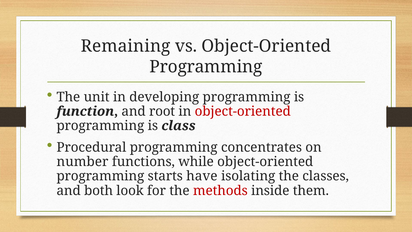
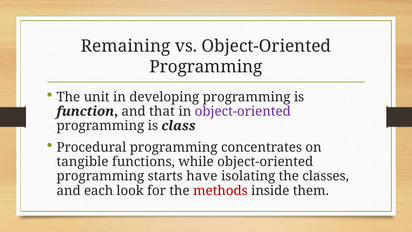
root: root -> that (162, 111)
object-oriented colour: red -> purple (243, 111)
number: number -> tangible (82, 162)
both: both -> each (99, 190)
